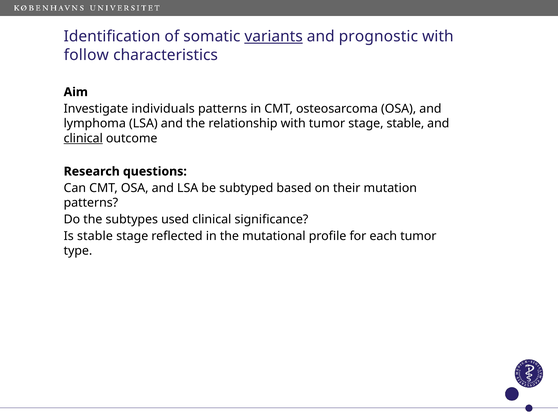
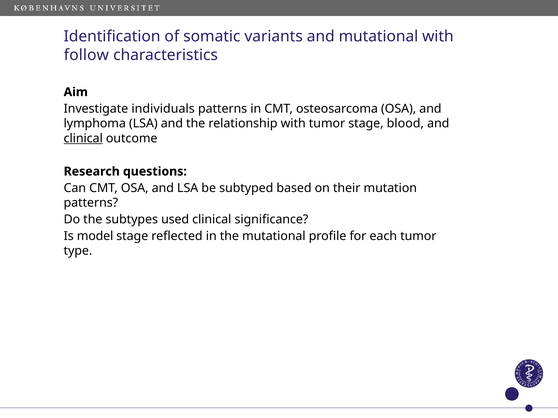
variants underline: present -> none (274, 36)
and prognostic: prognostic -> mutational (378, 36)
stage stable: stable -> blood (405, 124)
Is stable: stable -> model (95, 236)
